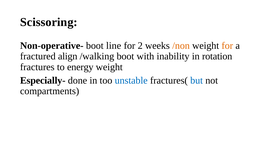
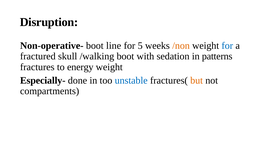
Scissoring: Scissoring -> Disruption (49, 22)
2: 2 -> 5 (140, 46)
for colour: orange -> blue (227, 46)
align: align -> skull (68, 56)
inability: inability -> sedation (173, 56)
rotation: rotation -> patterns (217, 56)
but colour: blue -> orange (197, 80)
